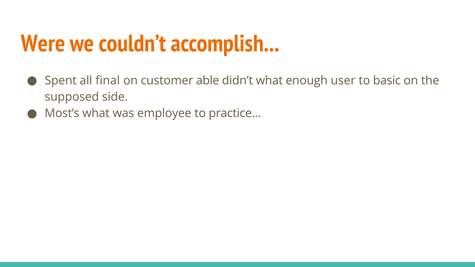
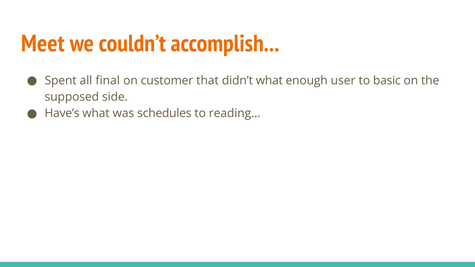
Were: Were -> Meet (43, 44)
able: able -> that (208, 81)
Most’s: Most’s -> Have’s (62, 113)
employee: employee -> schedules (164, 113)
practice: practice -> reading (235, 113)
